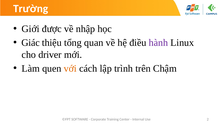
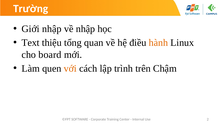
Giới được: được -> nhập (52, 29)
Giác: Giác -> Text (31, 43)
hành colour: purple -> orange (158, 43)
driver: driver -> board (50, 55)
